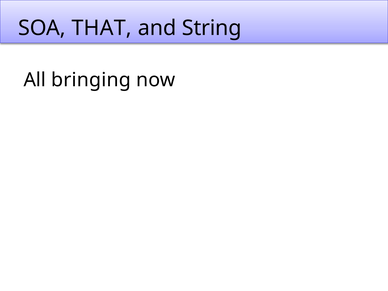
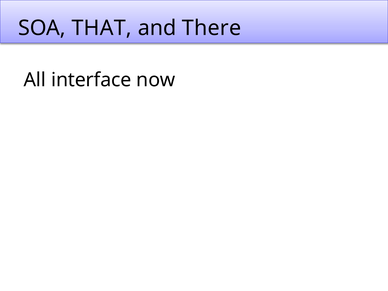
String: String -> There (212, 28)
bringing: bringing -> interface (91, 80)
